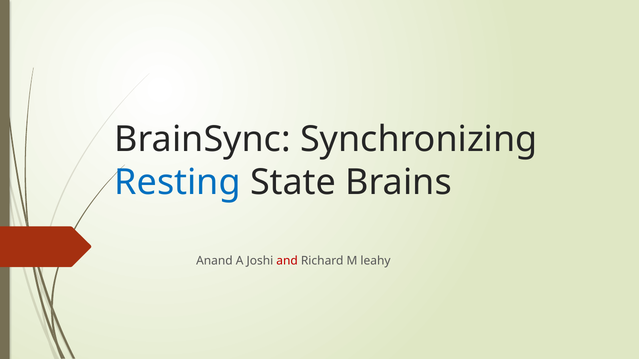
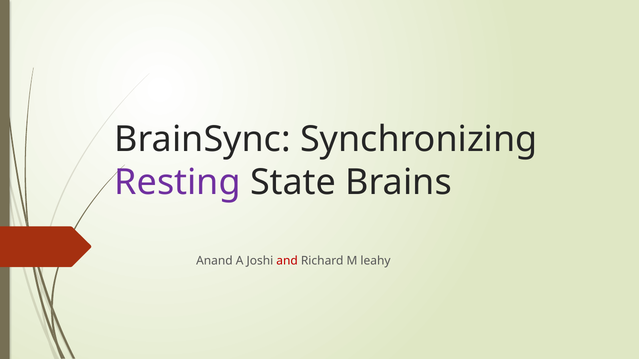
Resting colour: blue -> purple (178, 183)
